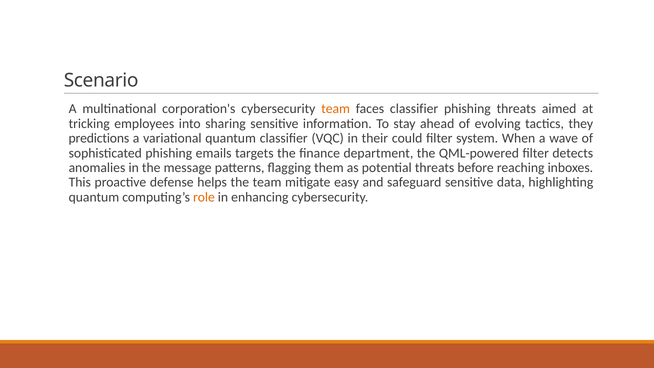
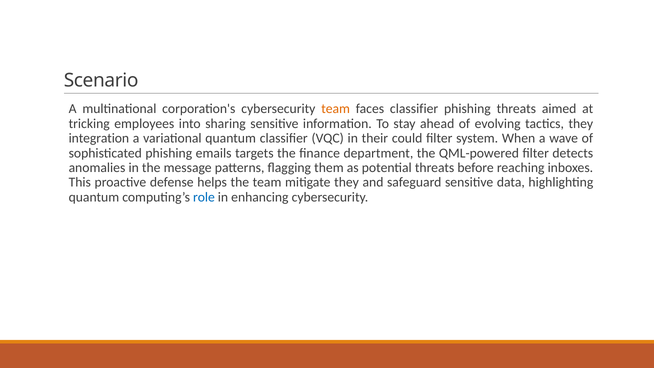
predictions: predictions -> integration (99, 138)
mitigate easy: easy -> they (347, 182)
role colour: orange -> blue (204, 197)
